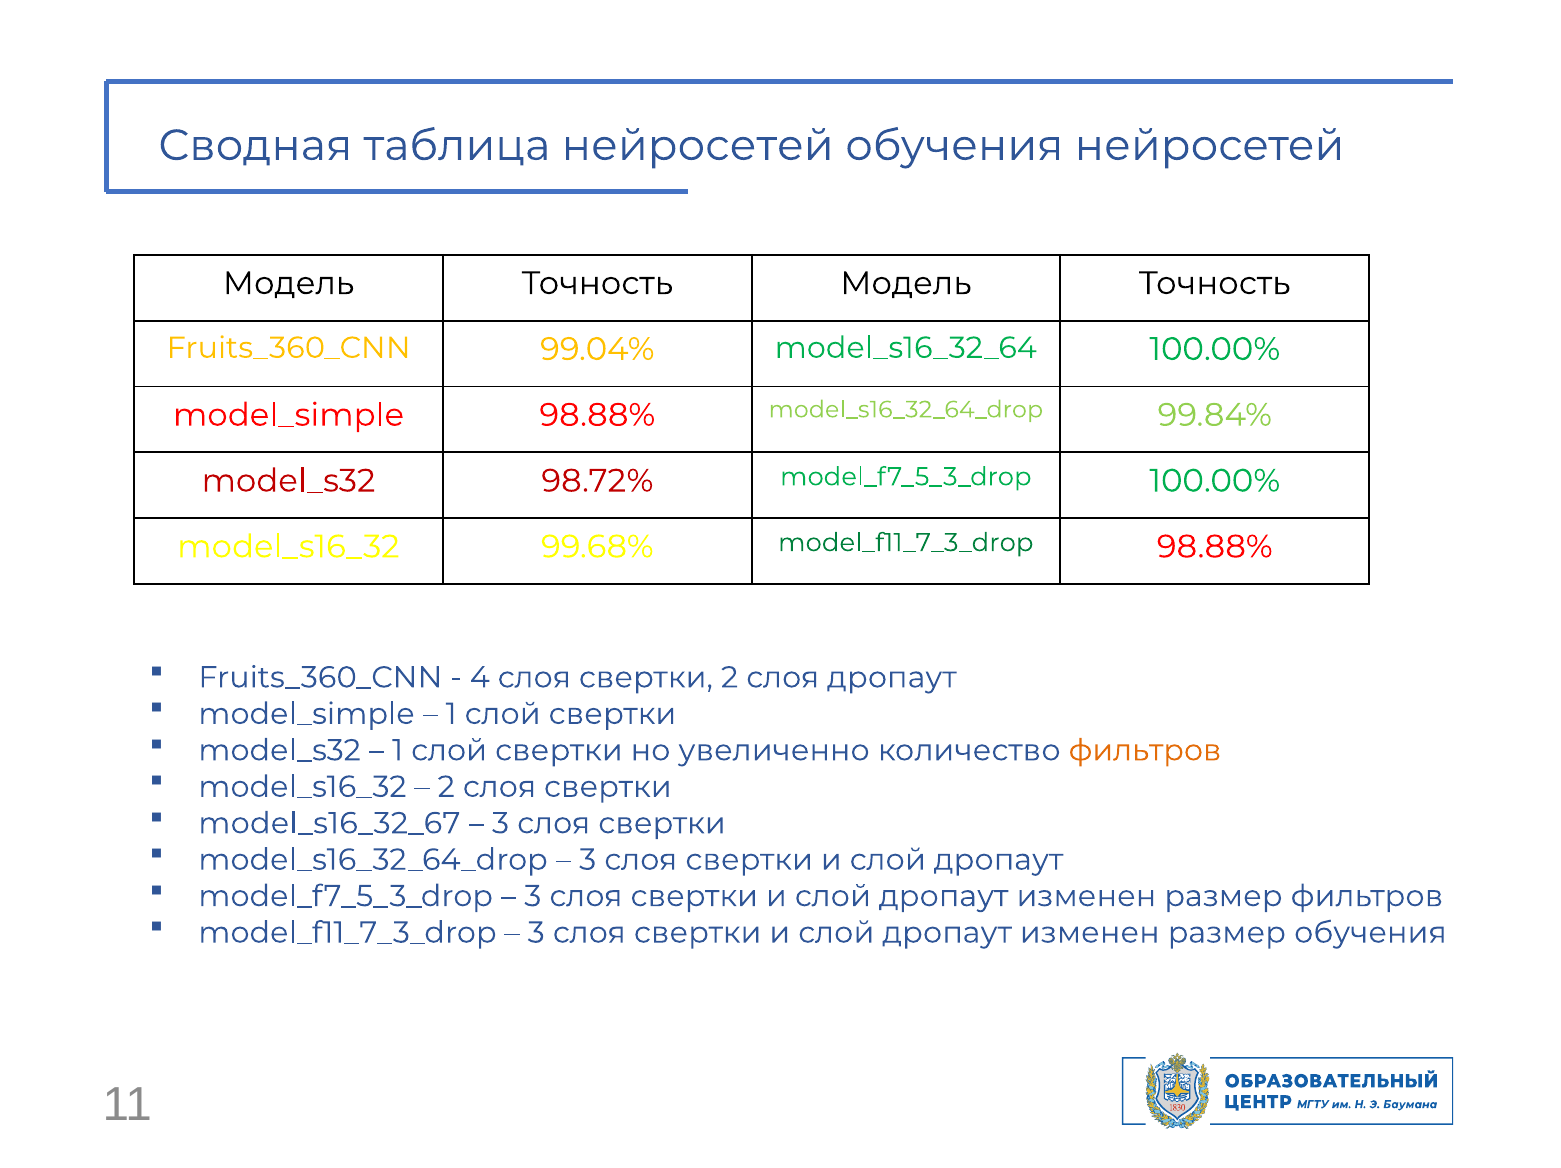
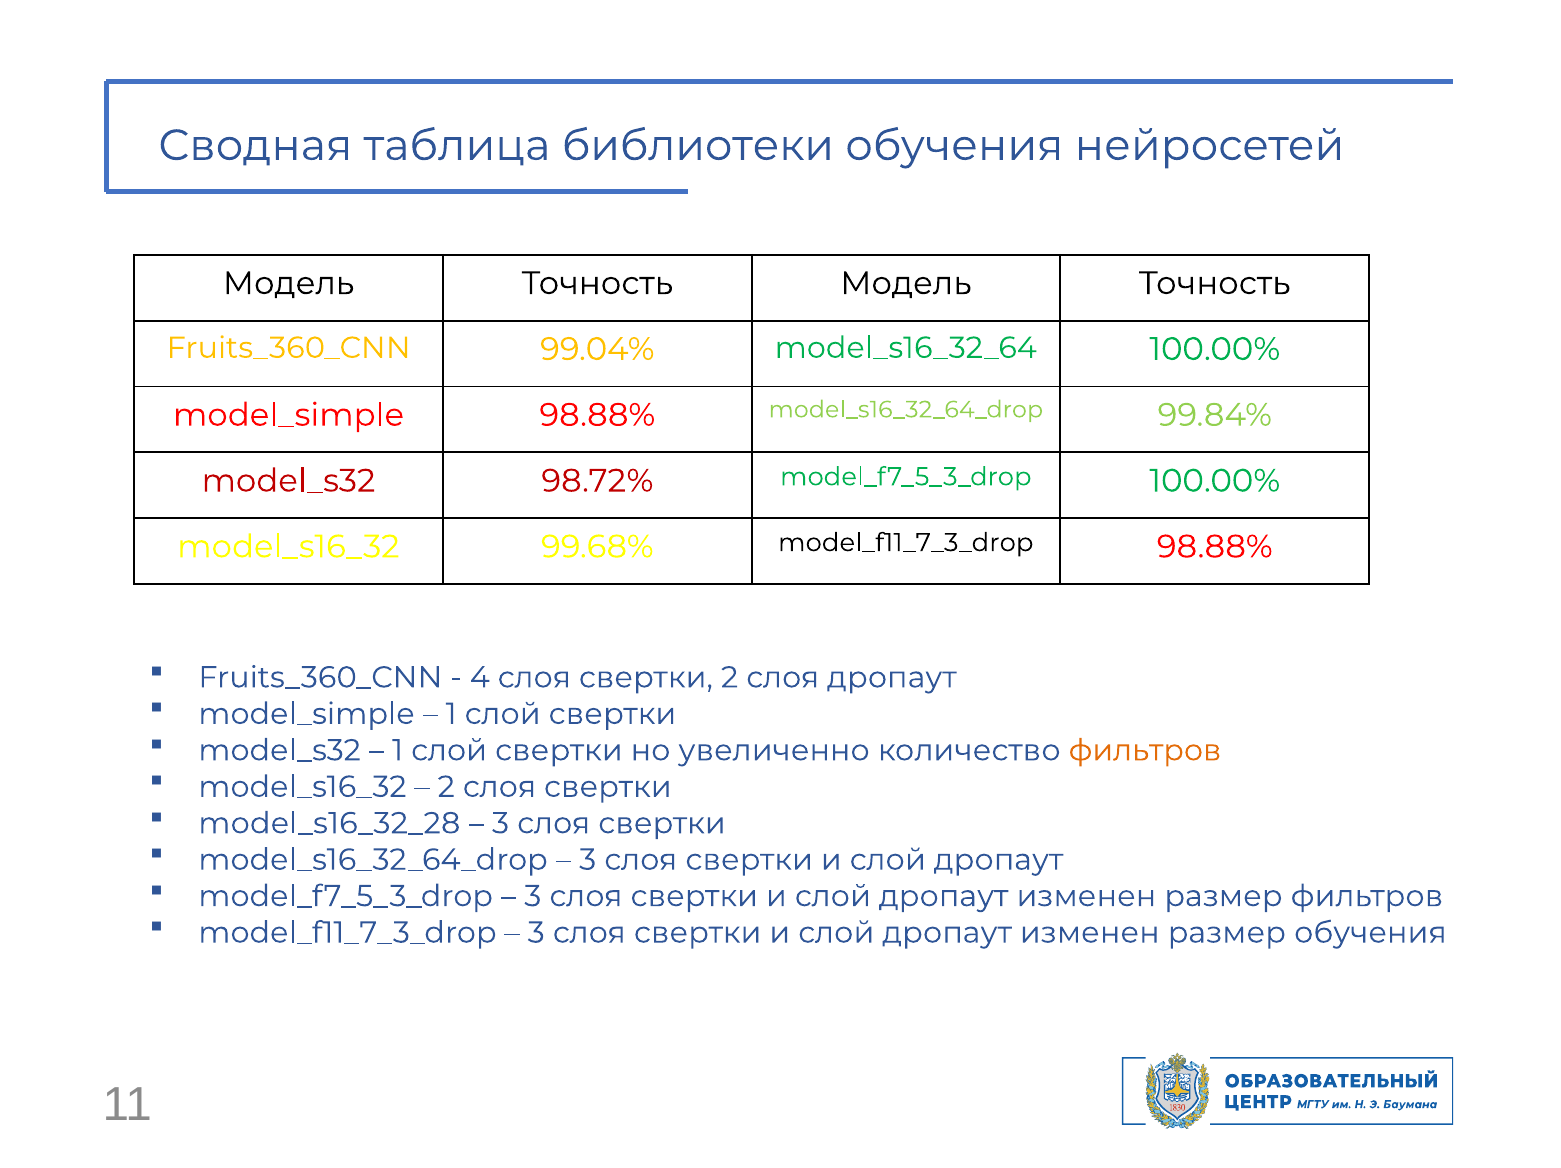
таблица нейросетей: нейросетей -> библиотеки (698, 146)
model_f11_7_3_drop colour: green -> black (906, 542)
model_s16_32_67: model_s16_32_67 -> model_s16_32_28 (329, 823)
